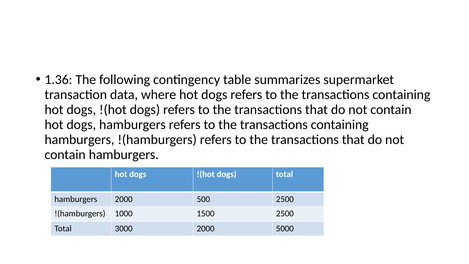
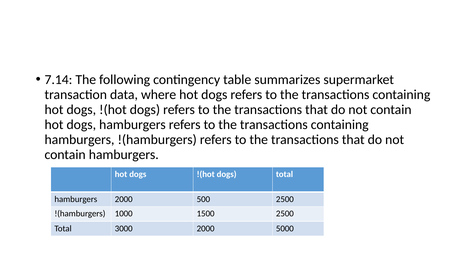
1.36: 1.36 -> 7.14 (58, 80)
